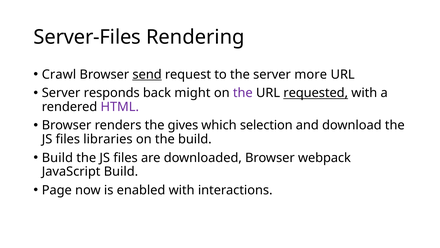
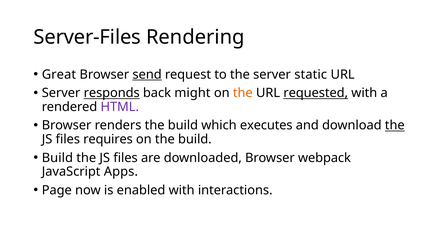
Crawl: Crawl -> Great (59, 74)
more: more -> static (311, 74)
responds underline: none -> present (112, 93)
the colour: purple -> orange (243, 93)
renders the gives: gives -> build (183, 125)
selection: selection -> executes (266, 125)
the underline: none -> present (395, 125)
libraries: libraries -> requires (108, 139)
JavaScript Build: Build -> Apps (121, 171)
